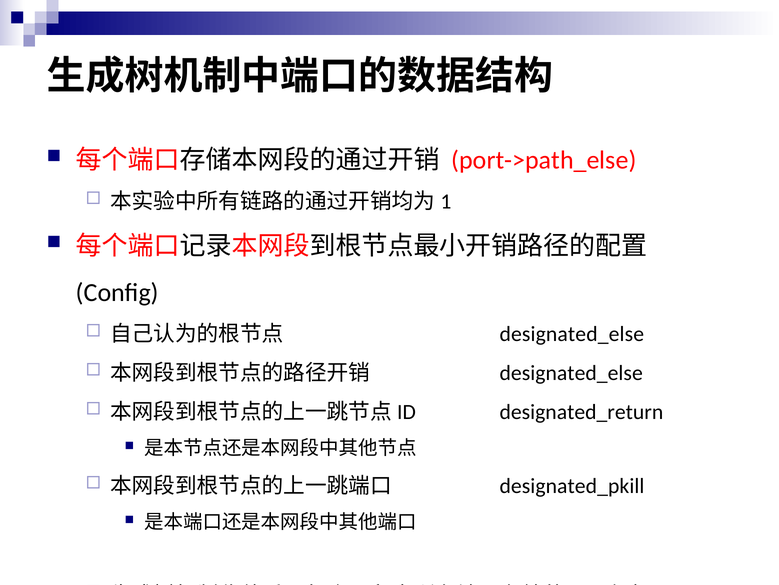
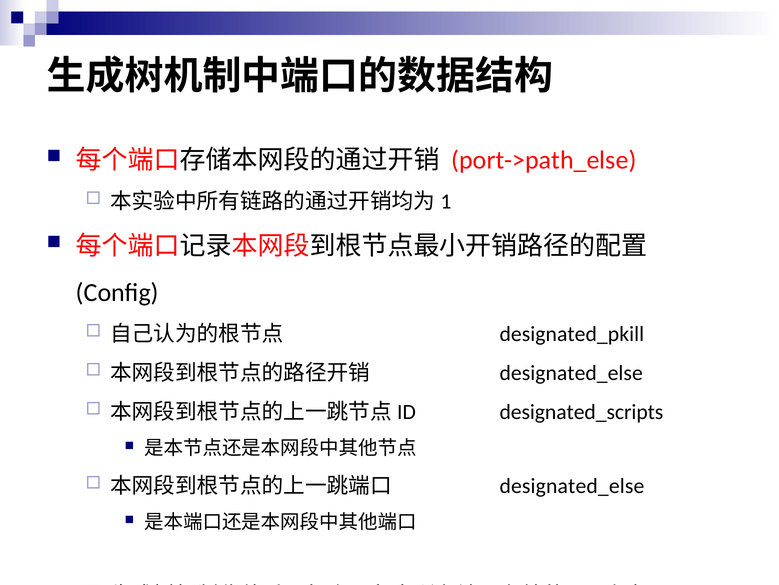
designated_else: designated_else -> designated_pkill (572, 334)
designated_return: designated_return -> designated_scripts (581, 412)
designated_pkill: designated_pkill -> designated_else (572, 486)
